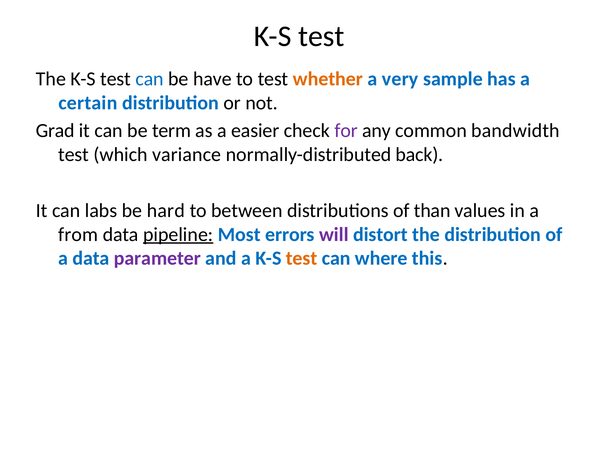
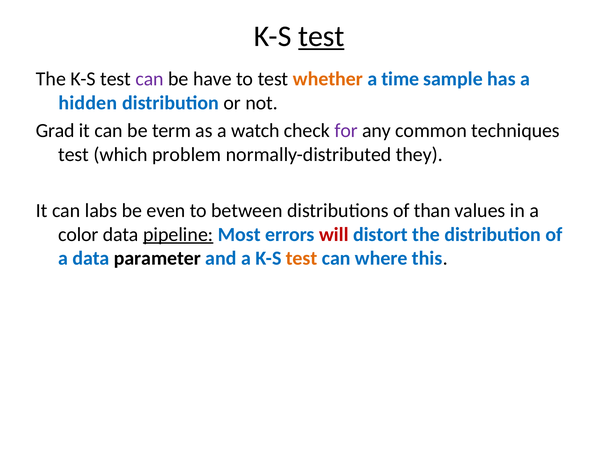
test underline: none -> present (321, 36)
can colour: blue -> purple (150, 79)
very: very -> time (400, 79)
certain: certain -> hidden (88, 103)
easier: easier -> watch (255, 131)
bandwidth: bandwidth -> techniques (516, 131)
variance: variance -> problem (187, 154)
back: back -> they (419, 154)
hard: hard -> even (166, 210)
from: from -> color (78, 234)
will colour: purple -> red (334, 234)
parameter colour: purple -> black (157, 258)
